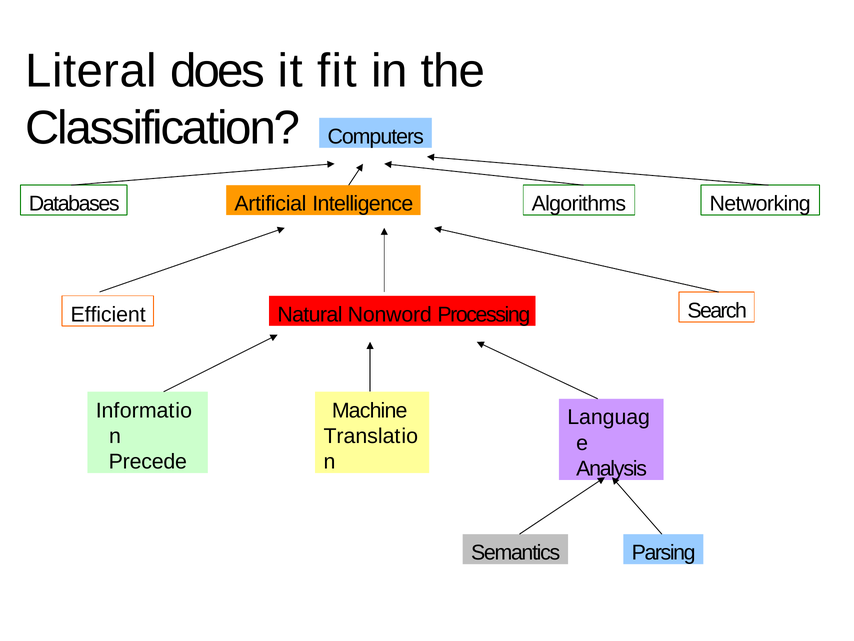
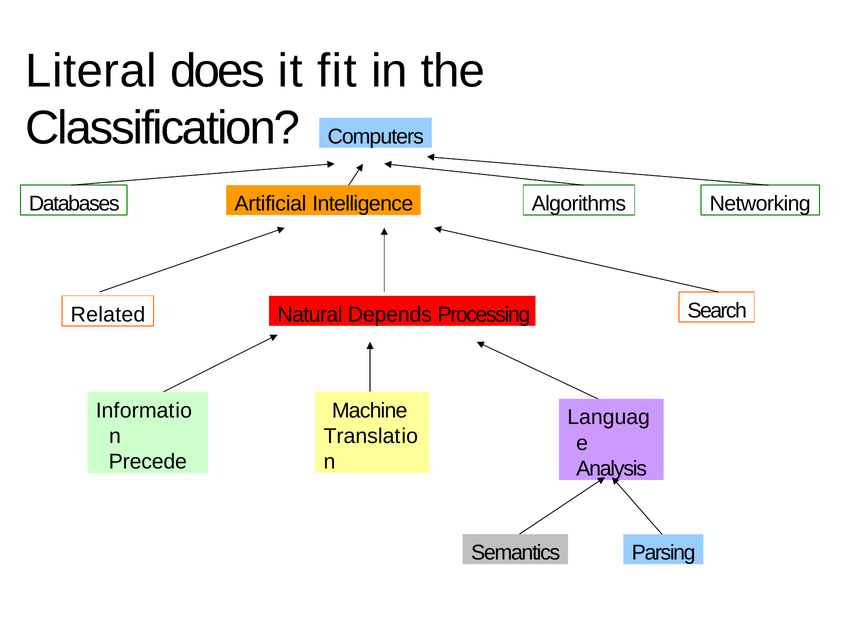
Efficient: Efficient -> Related (108, 314)
Nonword: Nonword -> Depends (390, 314)
